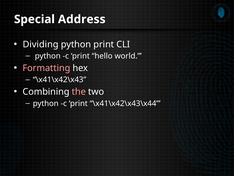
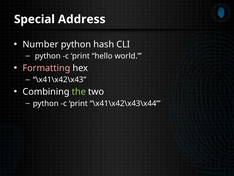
Dividing: Dividing -> Number (41, 44)
python print: print -> hash (104, 44)
the colour: pink -> light green (79, 92)
